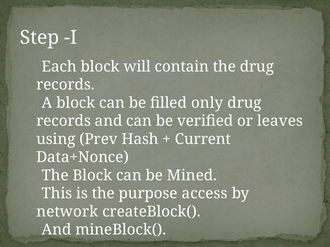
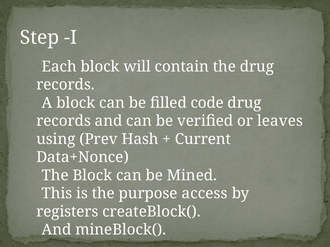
only: only -> code (207, 103)
network: network -> registers (67, 212)
